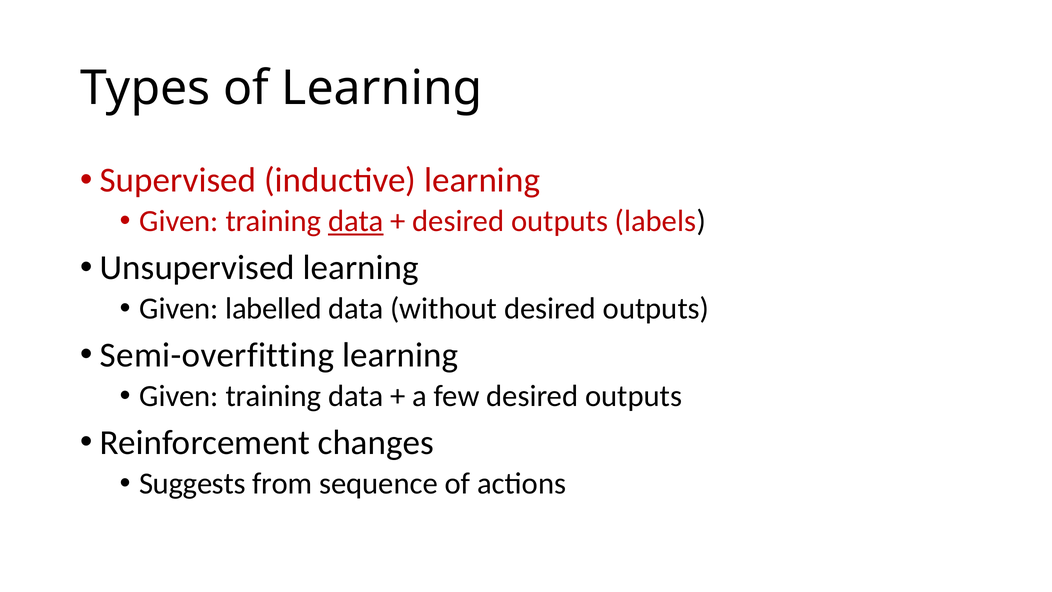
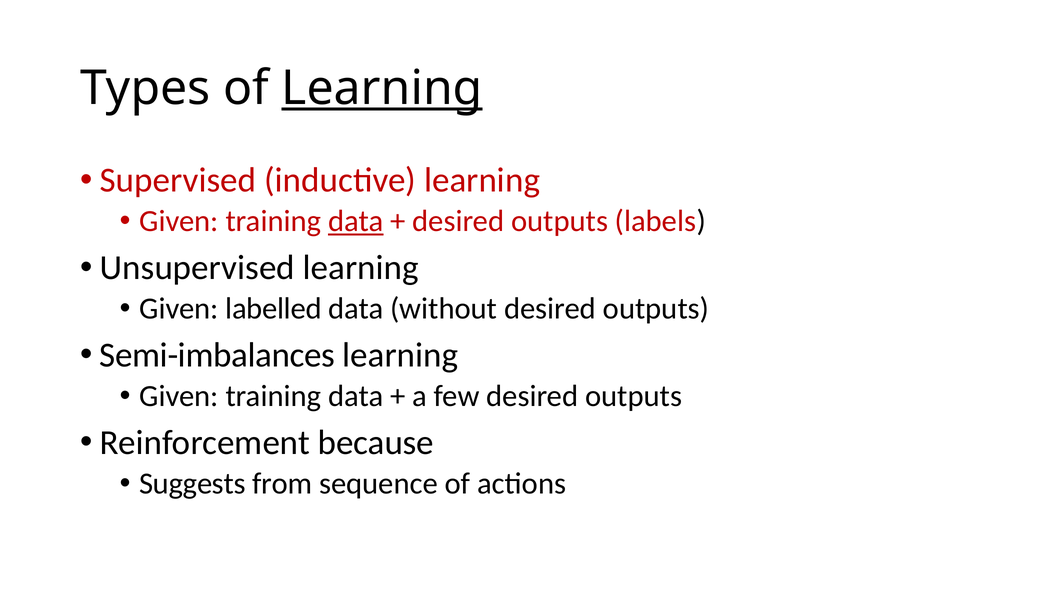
Learning underline: none -> present (382, 88)
Semi-overfitting: Semi-overfitting -> Semi-imbalances (217, 355)
changes: changes -> because (376, 442)
